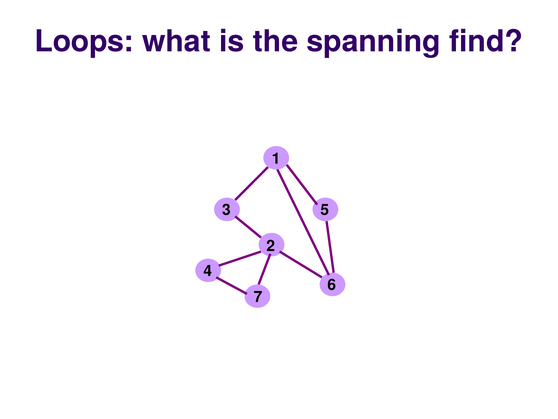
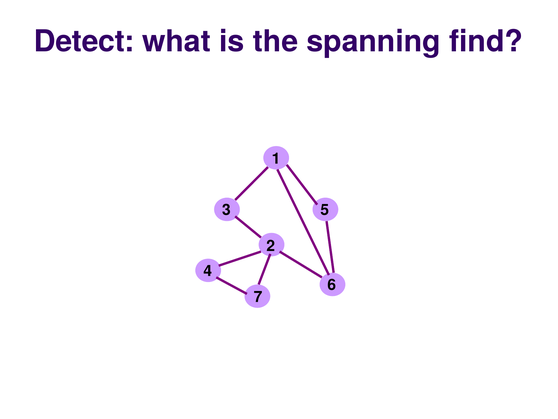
Loops: Loops -> Detect (84, 42)
